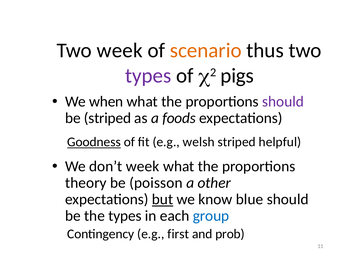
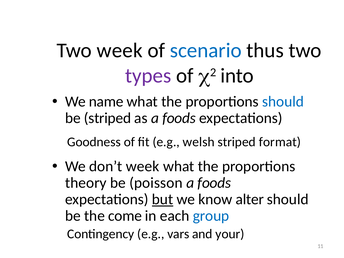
scenario colour: orange -> blue (206, 50)
pigs: pigs -> into (237, 76)
when: when -> name (106, 102)
should colour: purple -> blue (283, 102)
Goodness underline: present -> none (94, 142)
helpful: helpful -> format (280, 142)
other: other -> foods (214, 183)
blue: blue -> alter (250, 199)
the types: types -> come (125, 216)
first: first -> vars (178, 234)
prob: prob -> your (230, 234)
